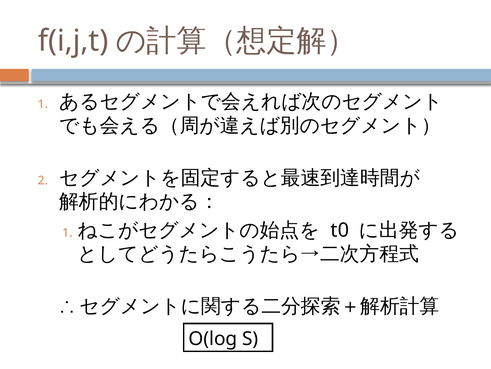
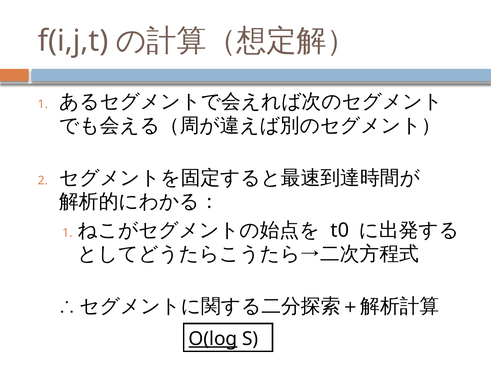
O(log underline: none -> present (213, 338)
